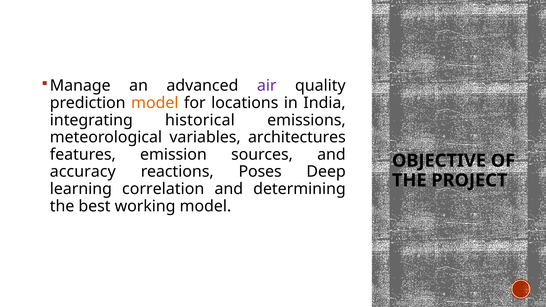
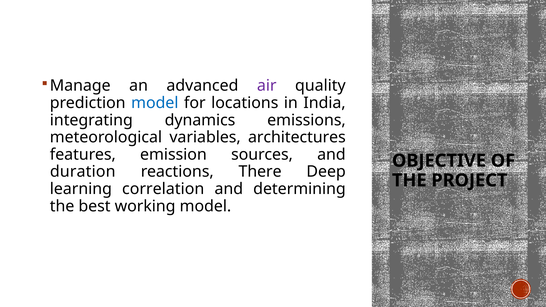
model colour: orange -> blue (155, 103)
historical: historical -> dynamics (200, 120)
accuracy: accuracy -> duration (83, 172)
Poses: Poses -> There (260, 172)
